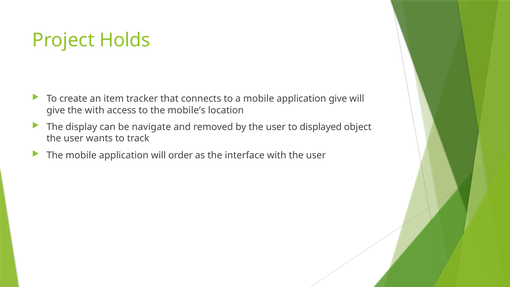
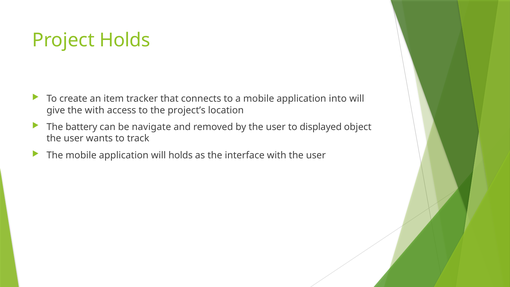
application give: give -> into (338, 99)
mobile’s: mobile’s -> project’s (187, 110)
display: display -> battery (81, 127)
will order: order -> holds (181, 155)
